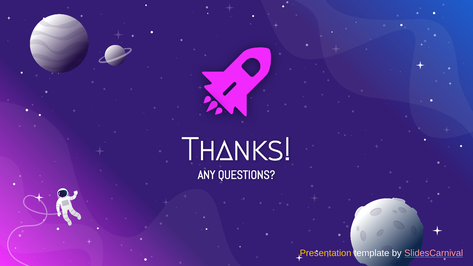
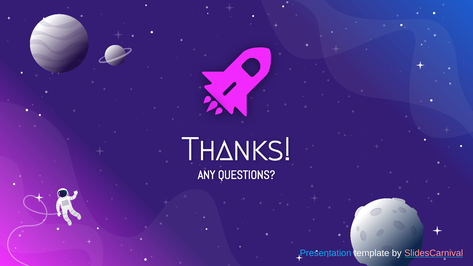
Presentation colour: yellow -> light blue (326, 253)
